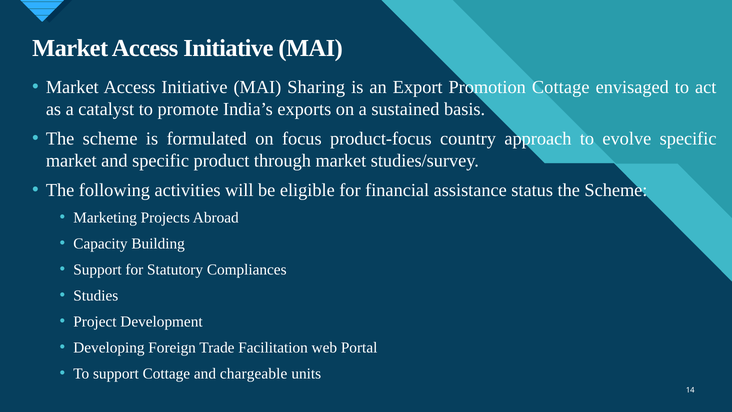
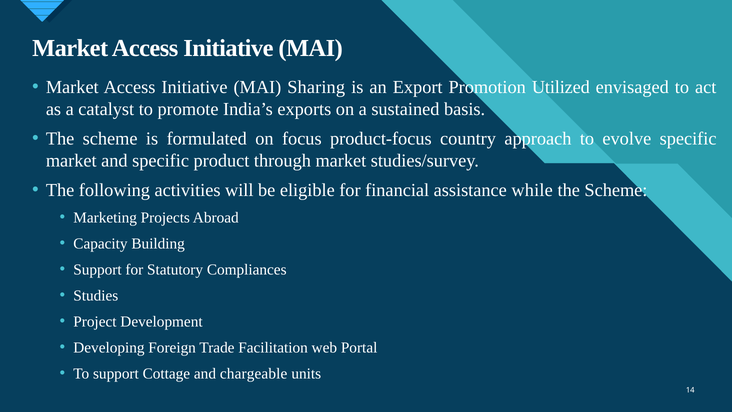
Promotion Cottage: Cottage -> Utilized (561, 87)
status: status -> while (532, 190)
